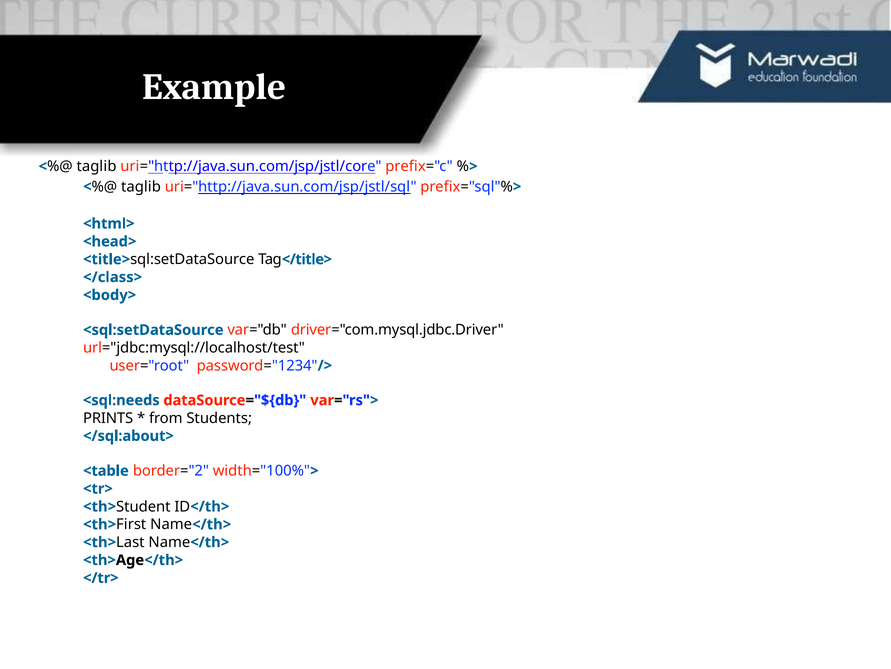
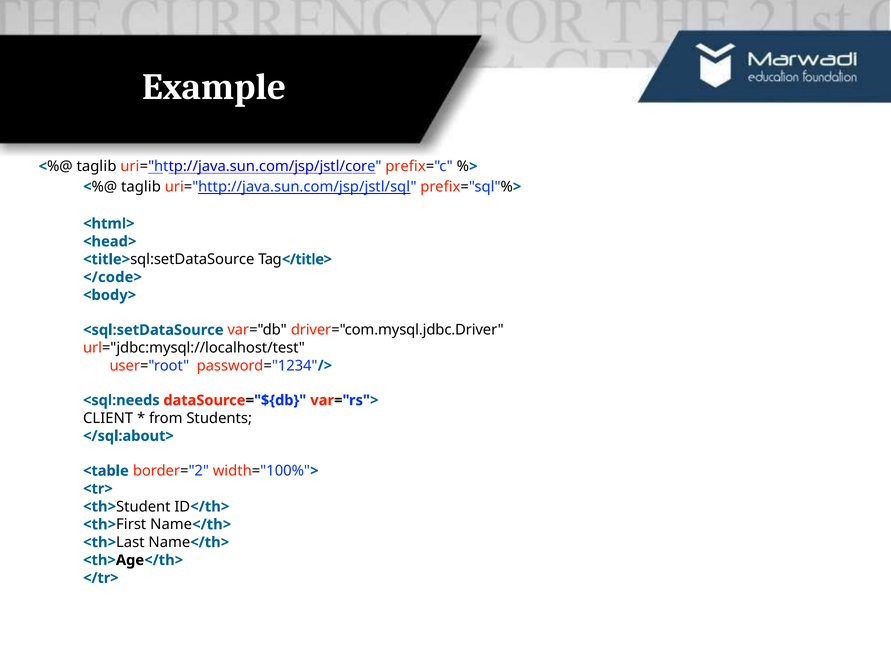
</class>: </class> -> </code> (113, 277)
PRINTS: PRINTS -> CLIENT (108, 418)
